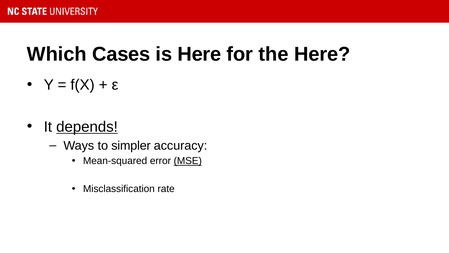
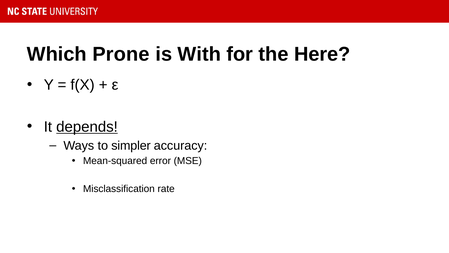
Cases: Cases -> Prone (121, 54)
is Here: Here -> With (199, 54)
MSE underline: present -> none (188, 161)
